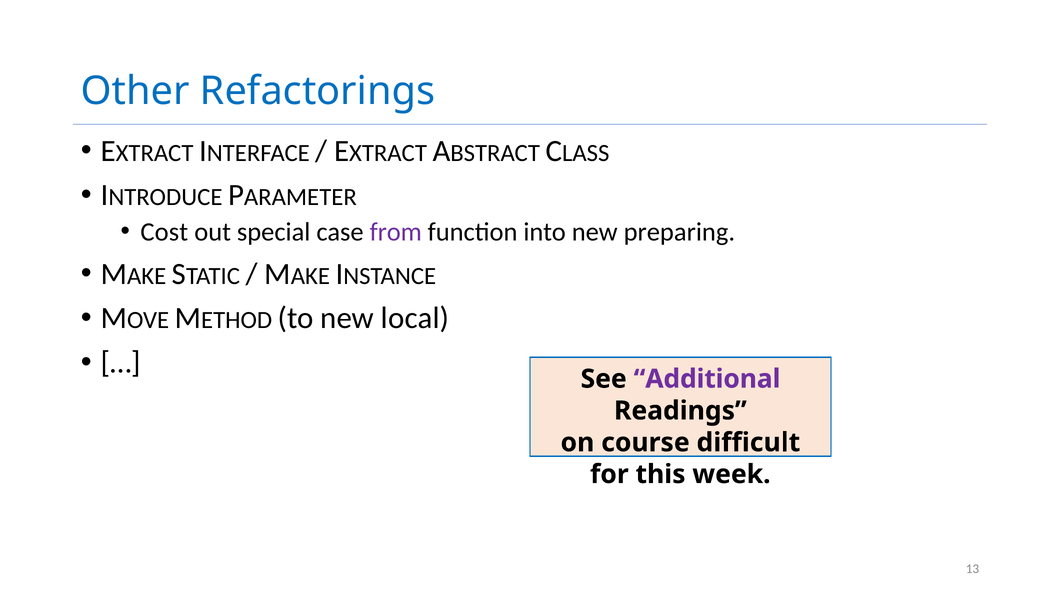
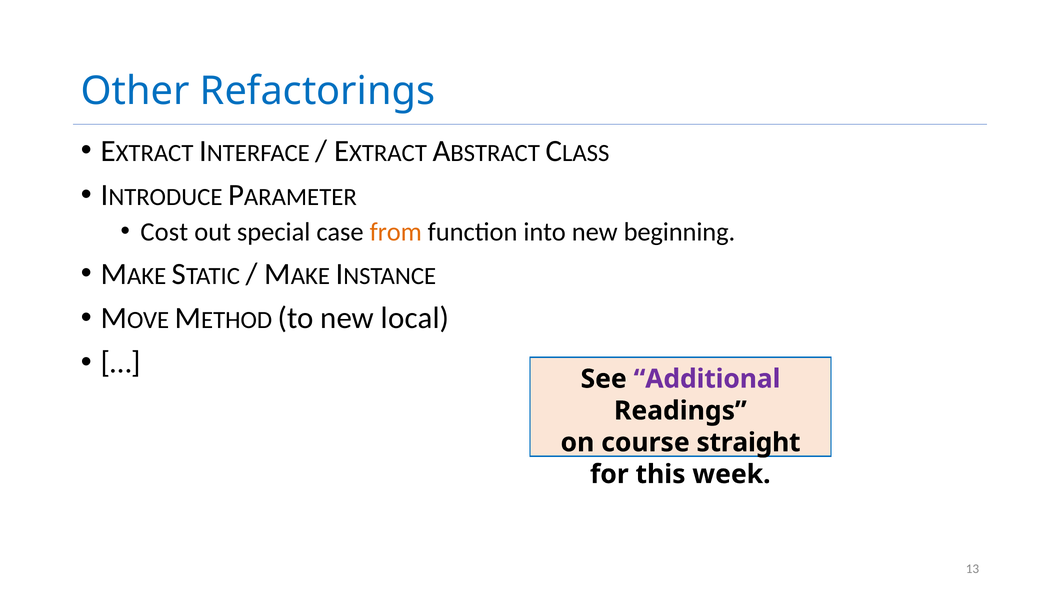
from colour: purple -> orange (396, 232)
preparing: preparing -> beginning (679, 232)
difficult: difficult -> straight (749, 443)
